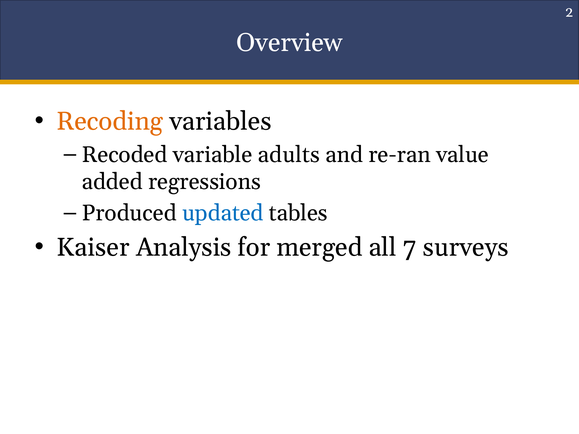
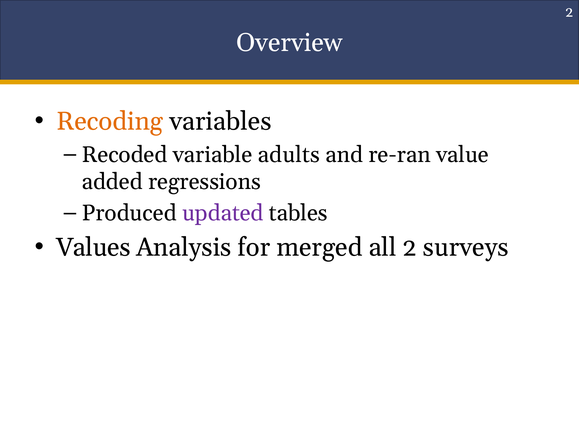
updated colour: blue -> purple (223, 213)
Kaiser: Kaiser -> Values (93, 248)
all 7: 7 -> 2 (410, 248)
